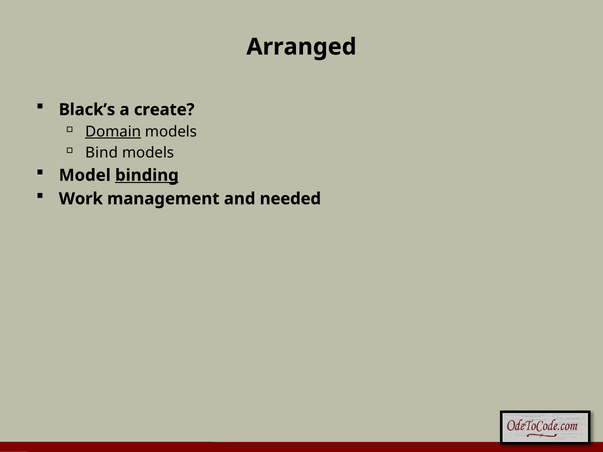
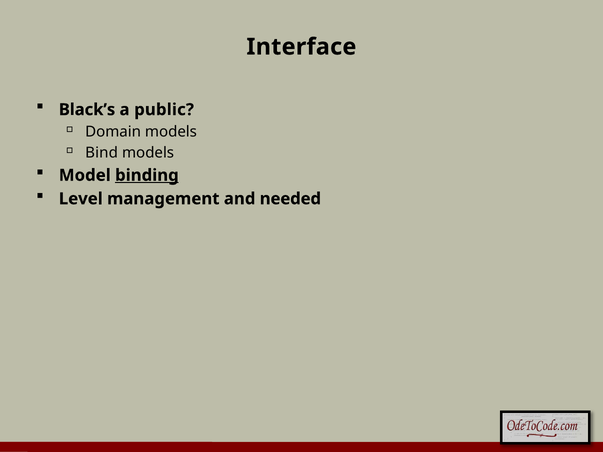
Arranged: Arranged -> Interface (301, 47)
create: create -> public (164, 110)
Domain underline: present -> none (113, 132)
Work: Work -> Level (81, 199)
